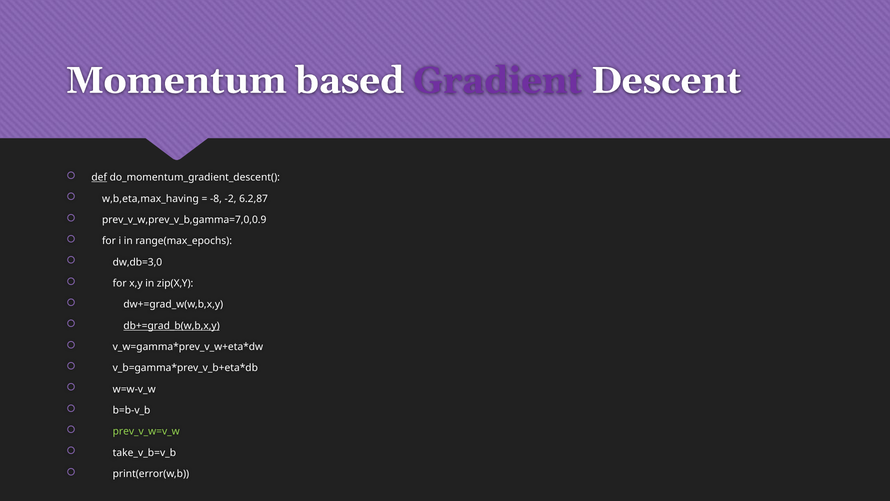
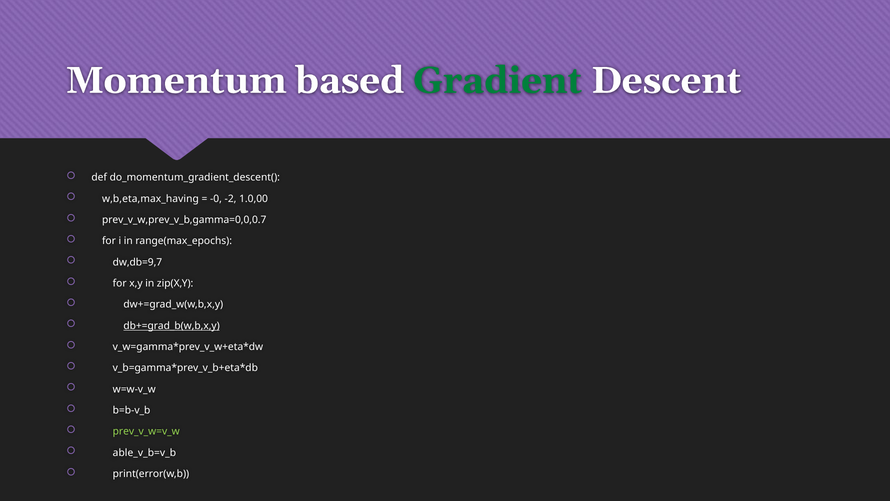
Gradient colour: purple -> green (498, 80)
def underline: present -> none (99, 177)
-8: -8 -> -0 (216, 199)
6.2,87: 6.2,87 -> 1.0,00 (254, 199)
prev_v_w,prev_v_b,gamma=7,0,0.9: prev_v_w,prev_v_b,gamma=7,0,0.9 -> prev_v_w,prev_v_b,gamma=0,0,0.7 (184, 220)
dw,db=3,0: dw,db=3,0 -> dw,db=9,7 (137, 262)
take_v_b=v_b: take_v_b=v_b -> able_v_b=v_b (144, 452)
